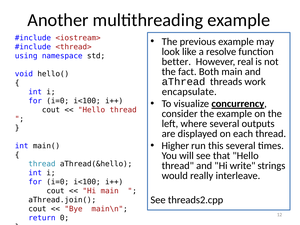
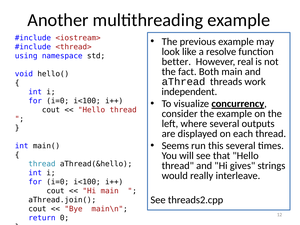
encapsulate: encapsulate -> independent (189, 92)
Higher: Higher -> Seems (175, 146)
write: write -> gives (243, 166)
